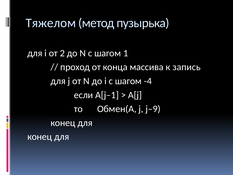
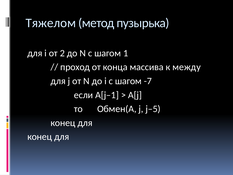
запись: запись -> между (187, 67)
-4: -4 -> -7 (148, 81)
j–9: j–9 -> j–5 (153, 109)
